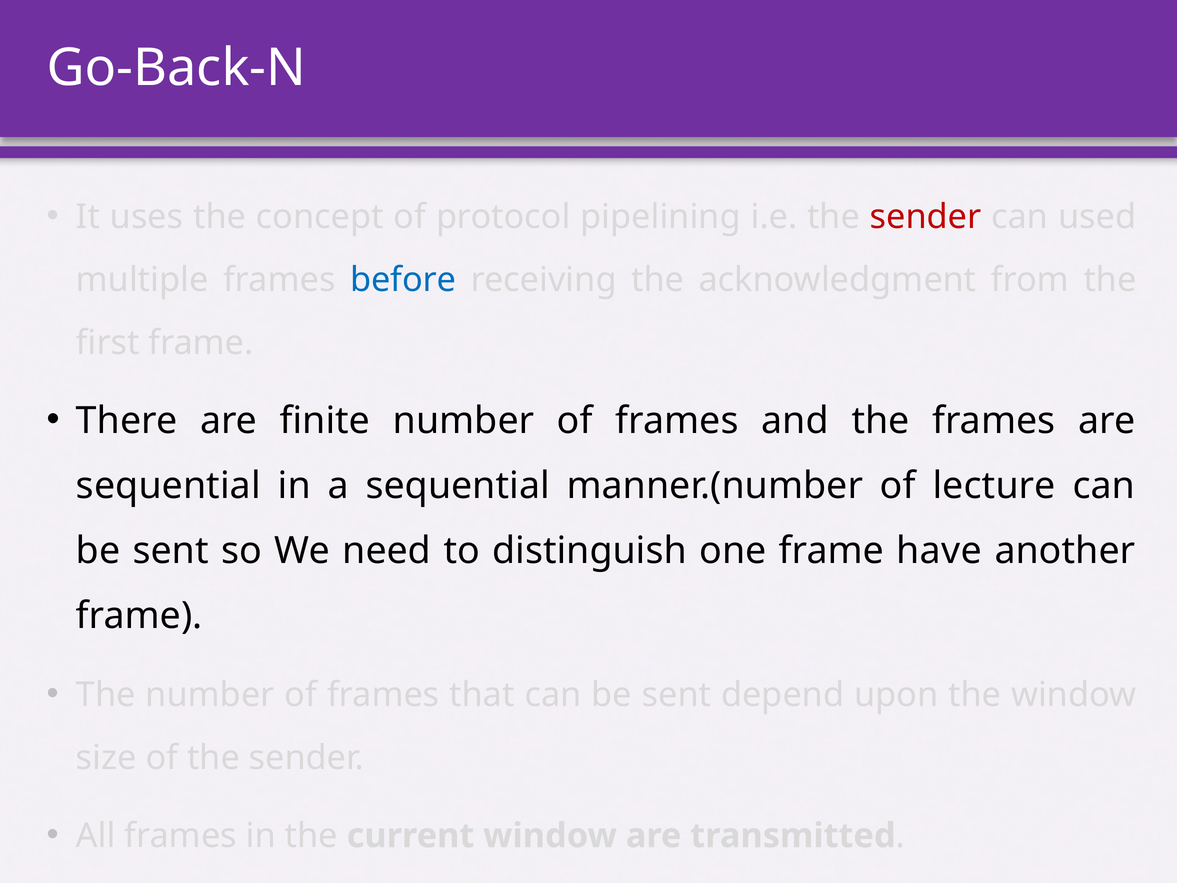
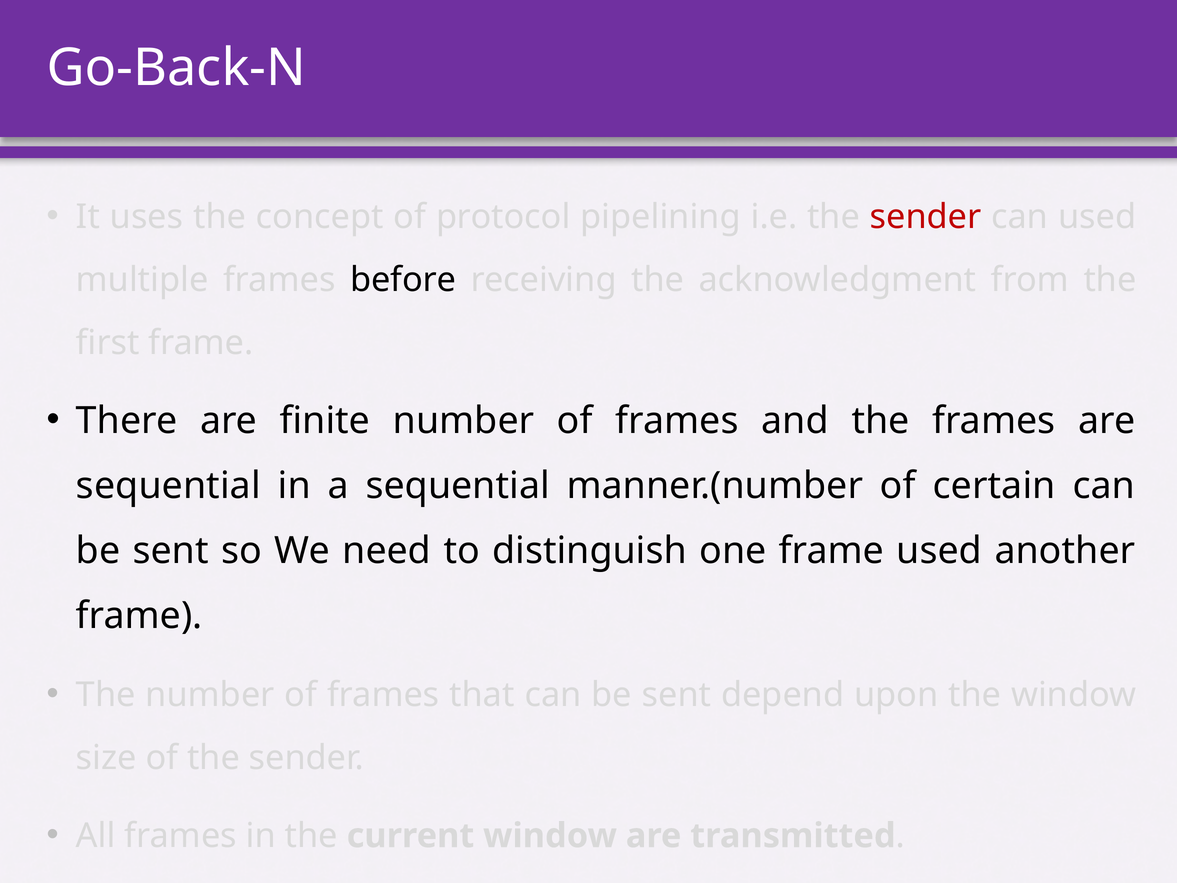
before colour: blue -> black (403, 280)
lecture: lecture -> certain (994, 486)
frame have: have -> used (939, 551)
